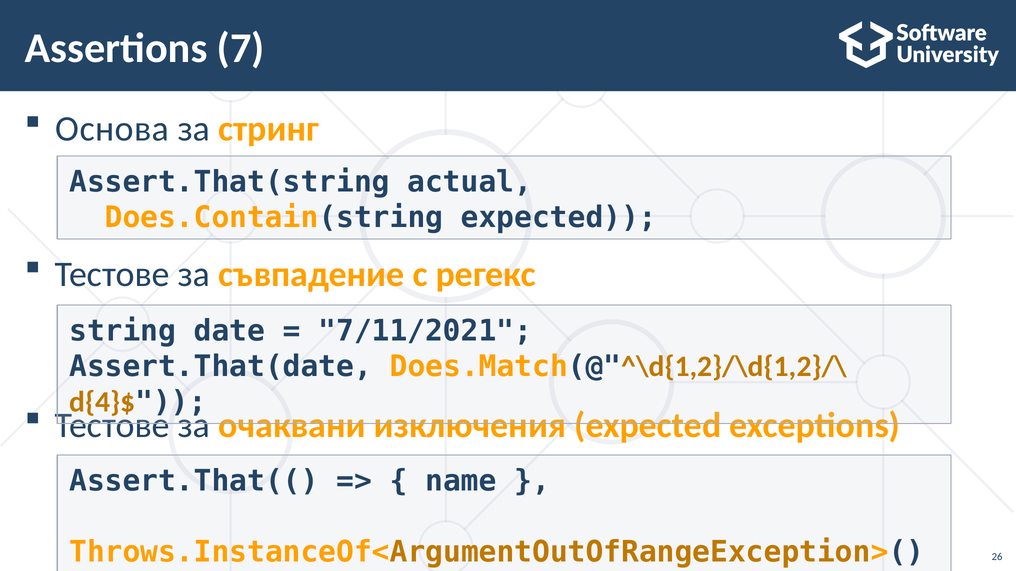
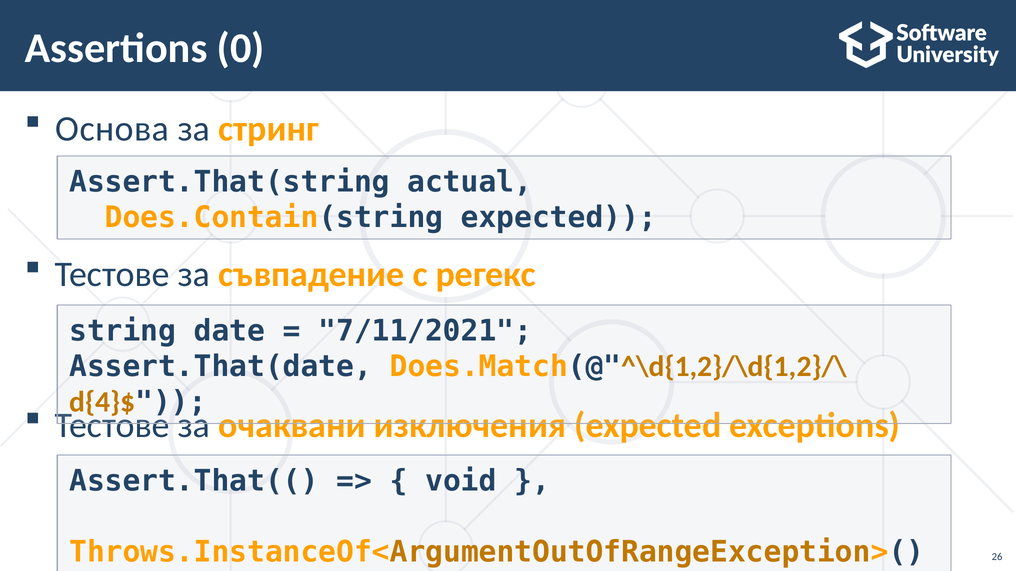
7: 7 -> 0 (241, 48)
name: name -> void (461, 481)
